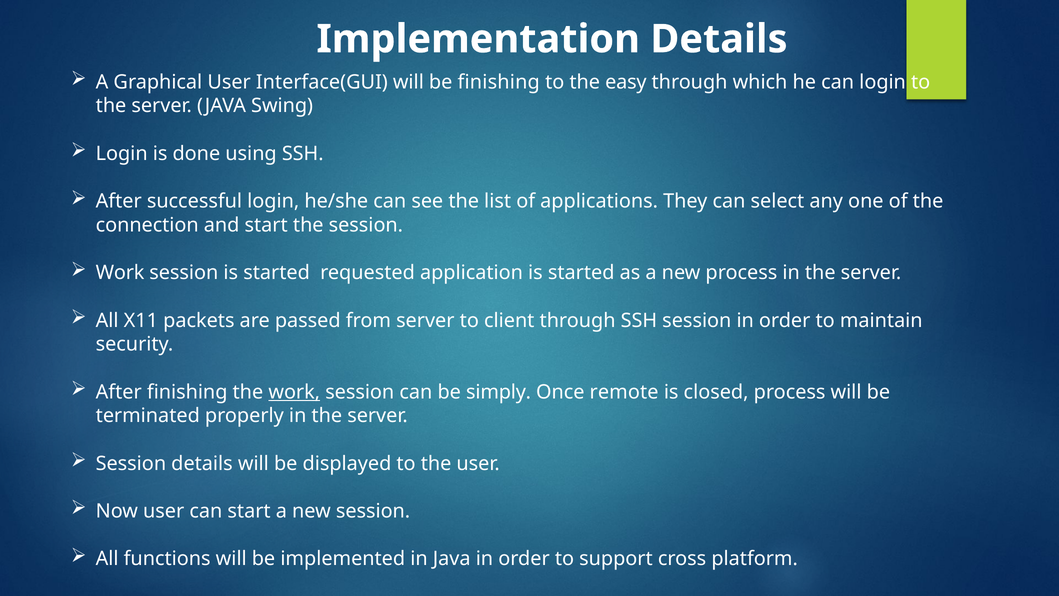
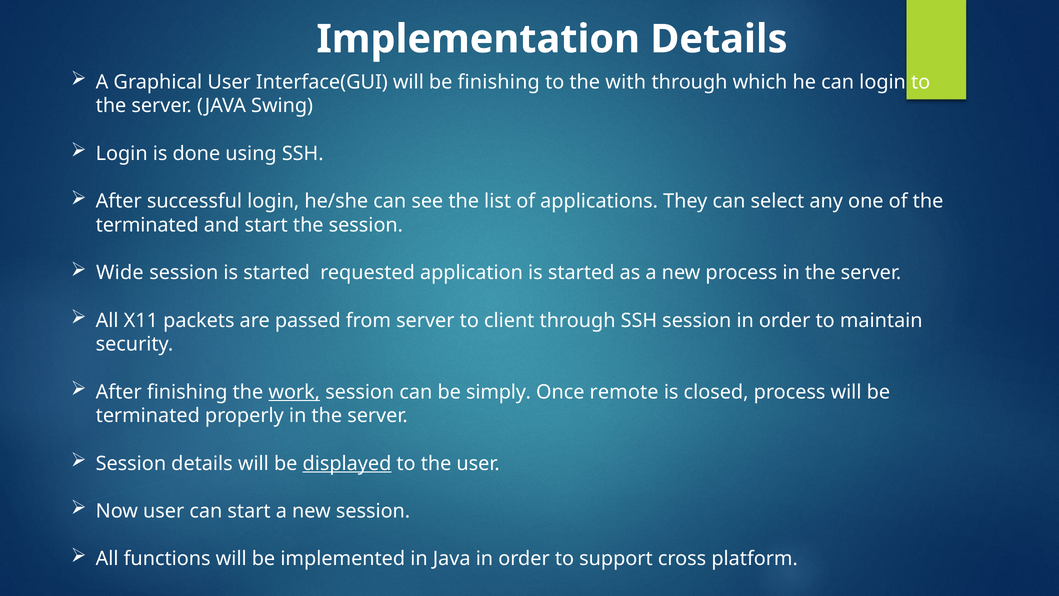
easy: easy -> with (626, 82)
connection: connection -> terminated (147, 225)
Work: Work -> Wide (120, 273)
displayed underline: none -> present (347, 463)
